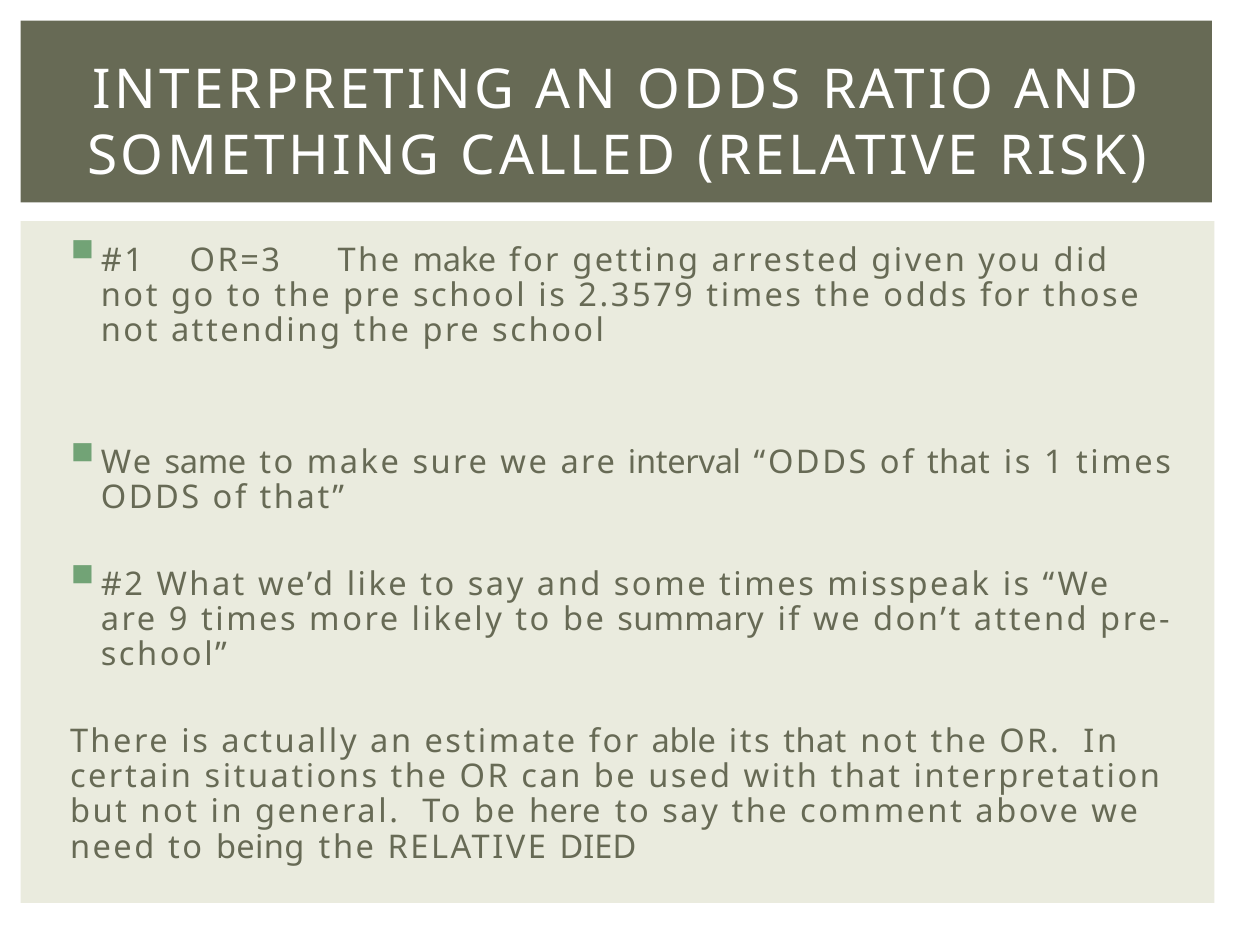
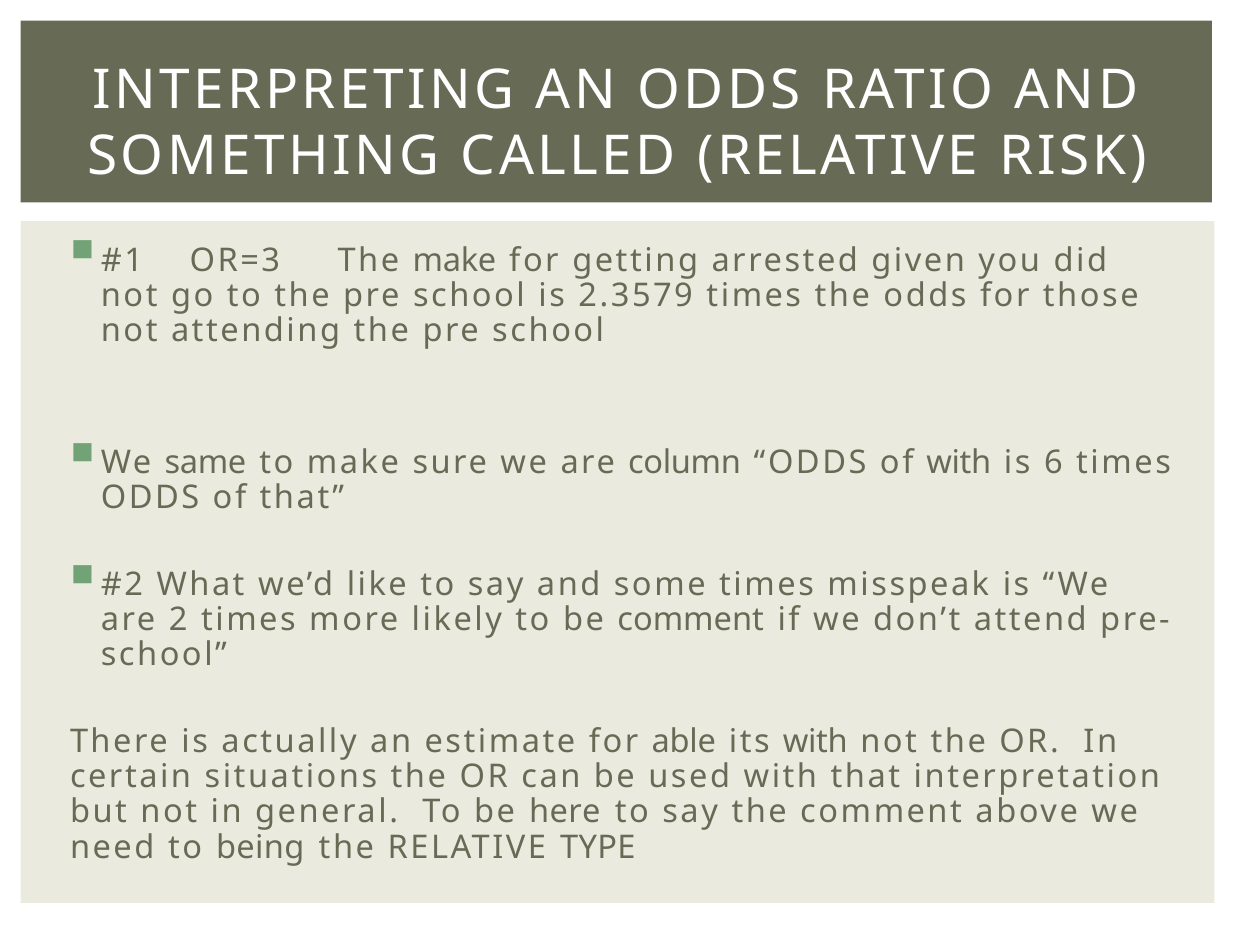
interval: interval -> column (685, 463)
that: that -> with (959, 463)
1: 1 -> 6 (1053, 463)
9: 9 -> 2 (178, 620)
be summary: summary -> comment (691, 620)
its that: that -> with (815, 742)
DIED: DIED -> TYPE (598, 847)
